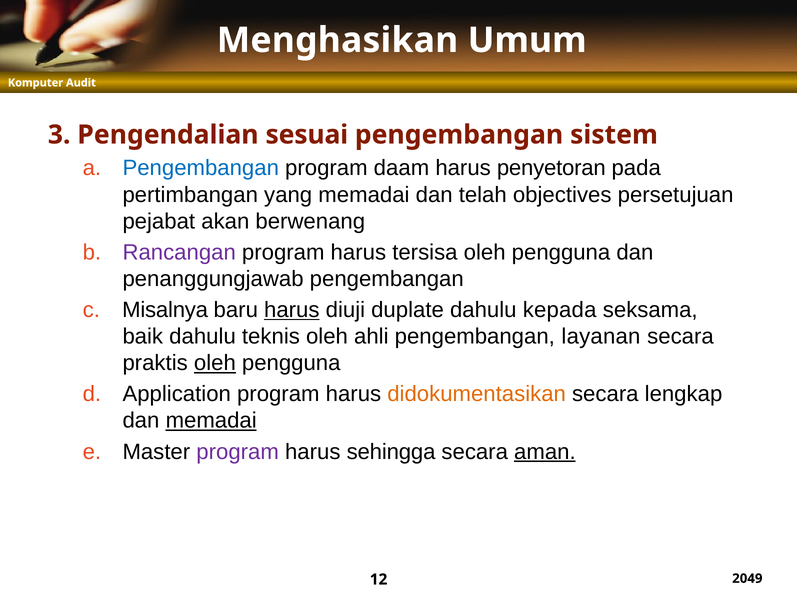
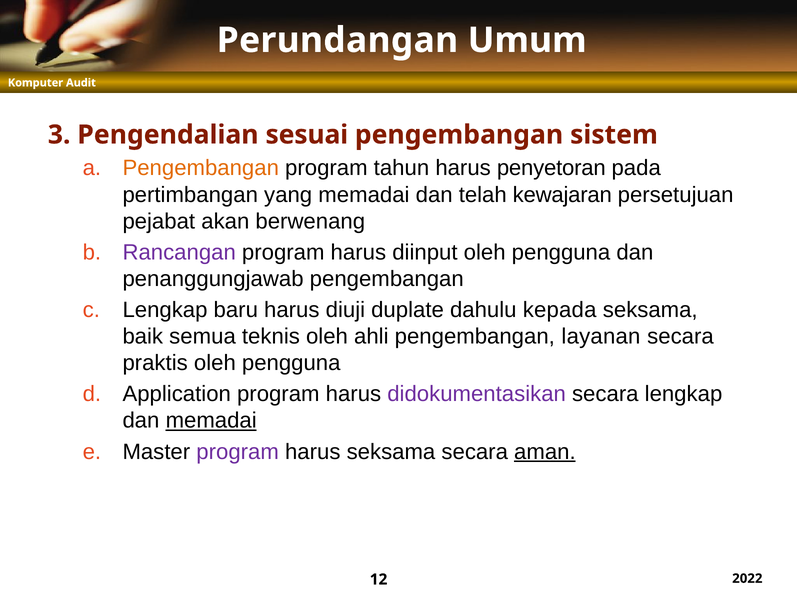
Menghasikan: Menghasikan -> Perundangan (337, 40)
Pengembangan colour: blue -> orange (201, 168)
daam: daam -> tahun (401, 168)
objectives: objectives -> kewajaran (562, 195)
tersisa: tersisa -> diinput (425, 252)
Misalnya: Misalnya -> Lengkap (165, 310)
harus underline: present -> none (292, 310)
baik dahulu: dahulu -> semua (203, 336)
oleh underline: present -> none (215, 363)
didokumentasikan colour: orange -> purple (477, 394)
harus sehingga: sehingga -> seksama (391, 451)
2049: 2049 -> 2022 (747, 578)
